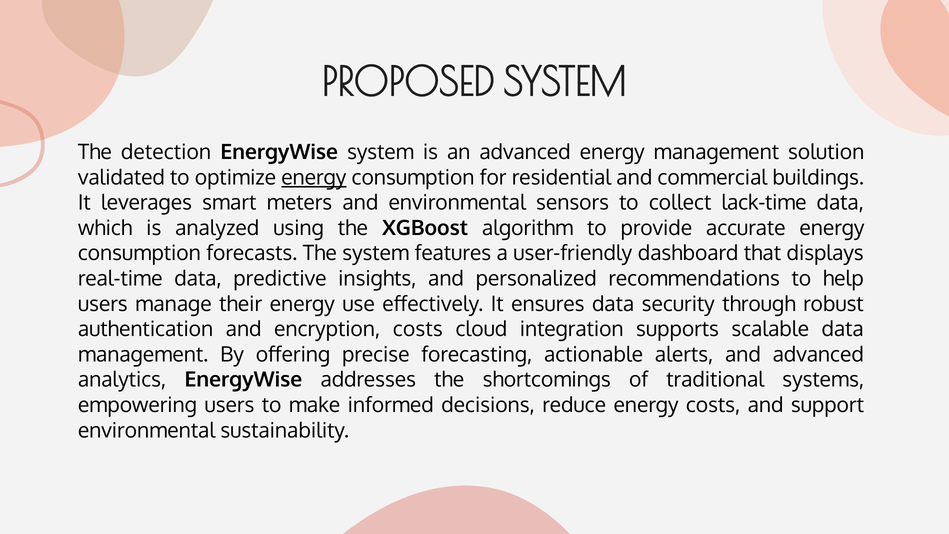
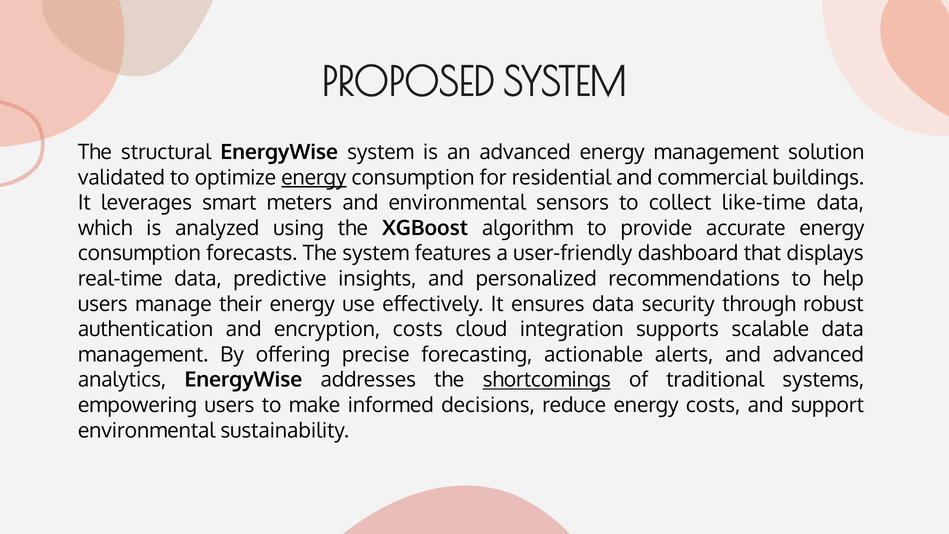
detection: detection -> structural (166, 152)
lack-time: lack-time -> like-time (764, 203)
shortcomings underline: none -> present (547, 380)
